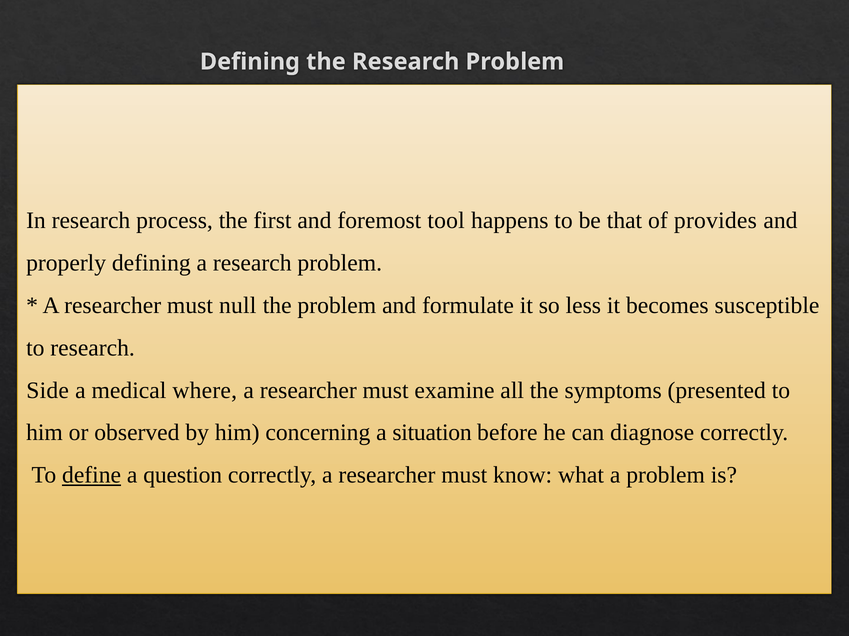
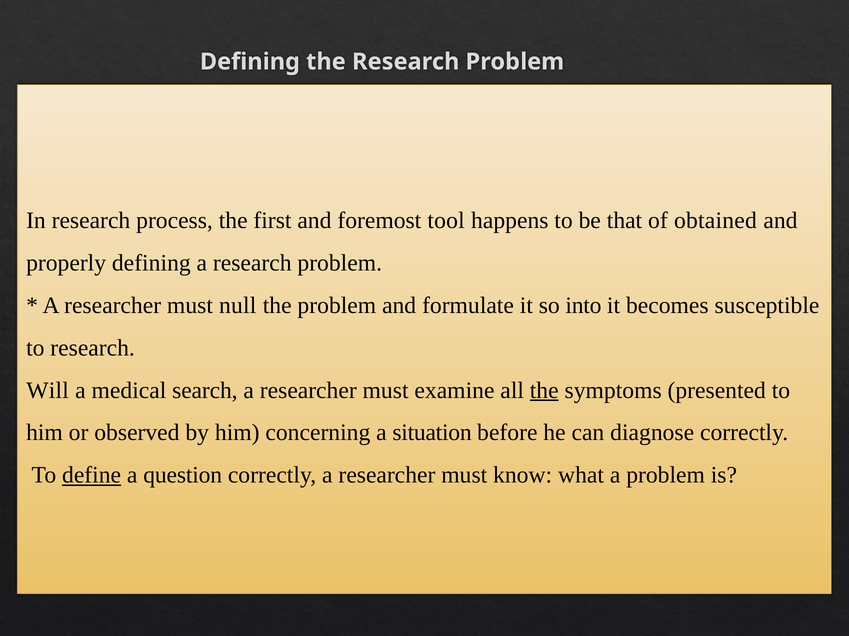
provides: provides -> obtained (715, 221)
less: less -> into (583, 306)
Side: Side -> Will (48, 391)
where: where -> search (205, 391)
the underline: none -> present (544, 391)
